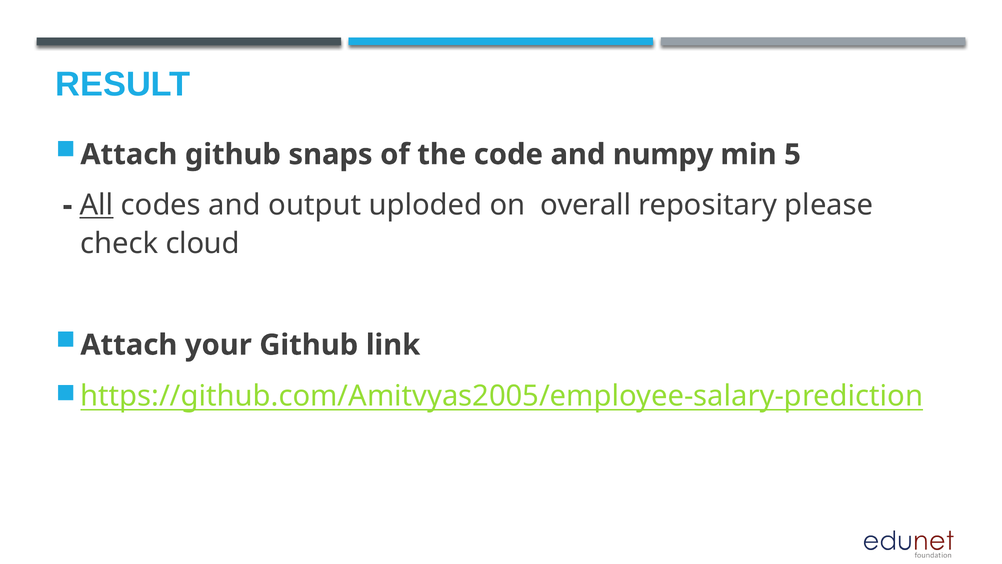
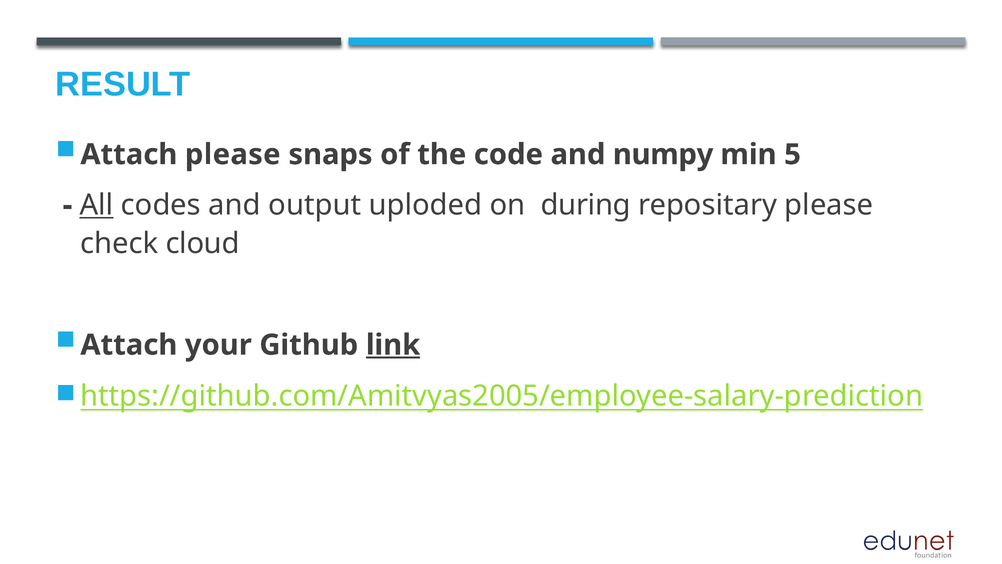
Attach github: github -> please (233, 154)
overall: overall -> during (586, 205)
link underline: none -> present (393, 345)
